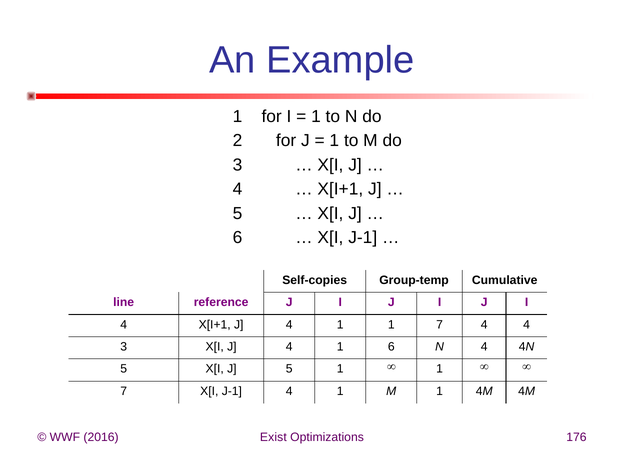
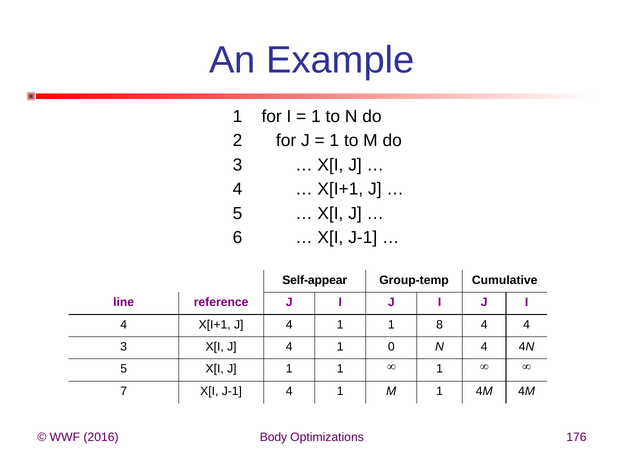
Self-copies: Self-copies -> Self-appear (315, 280)
1 7: 7 -> 8 (440, 325)
1 6: 6 -> 0 (391, 347)
J 5: 5 -> 1 (289, 369)
Exist: Exist -> Body (273, 437)
